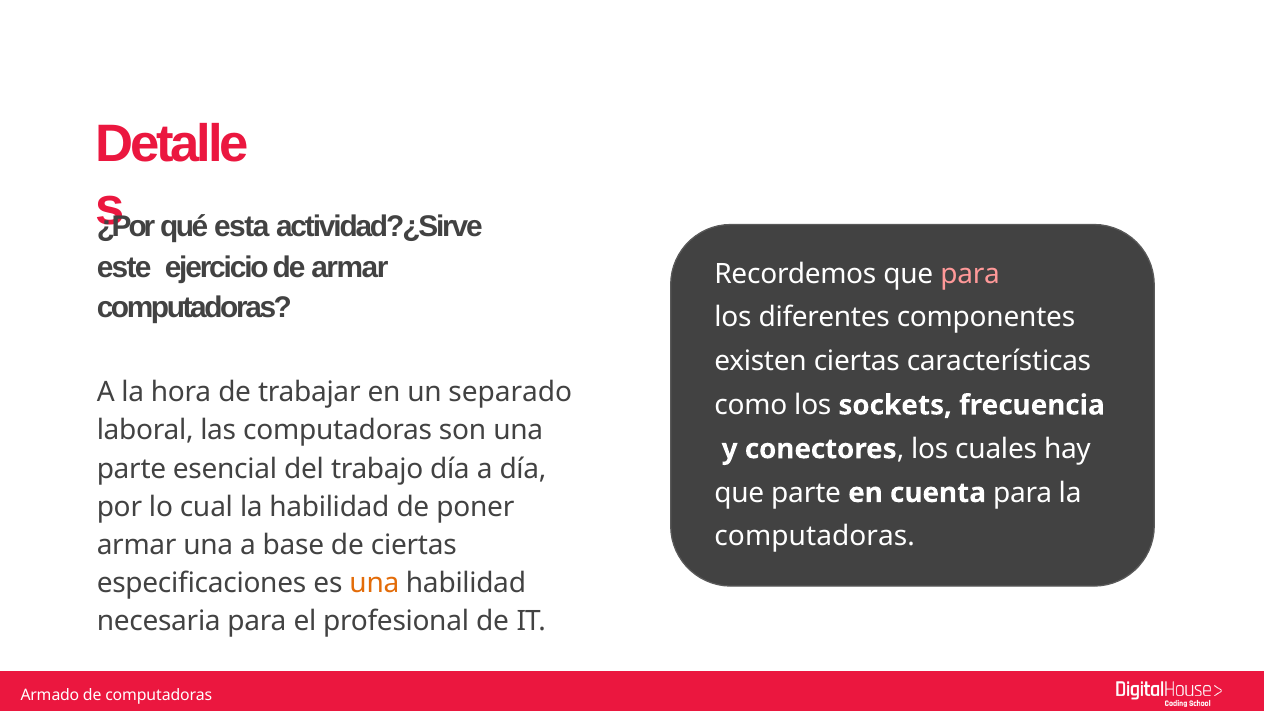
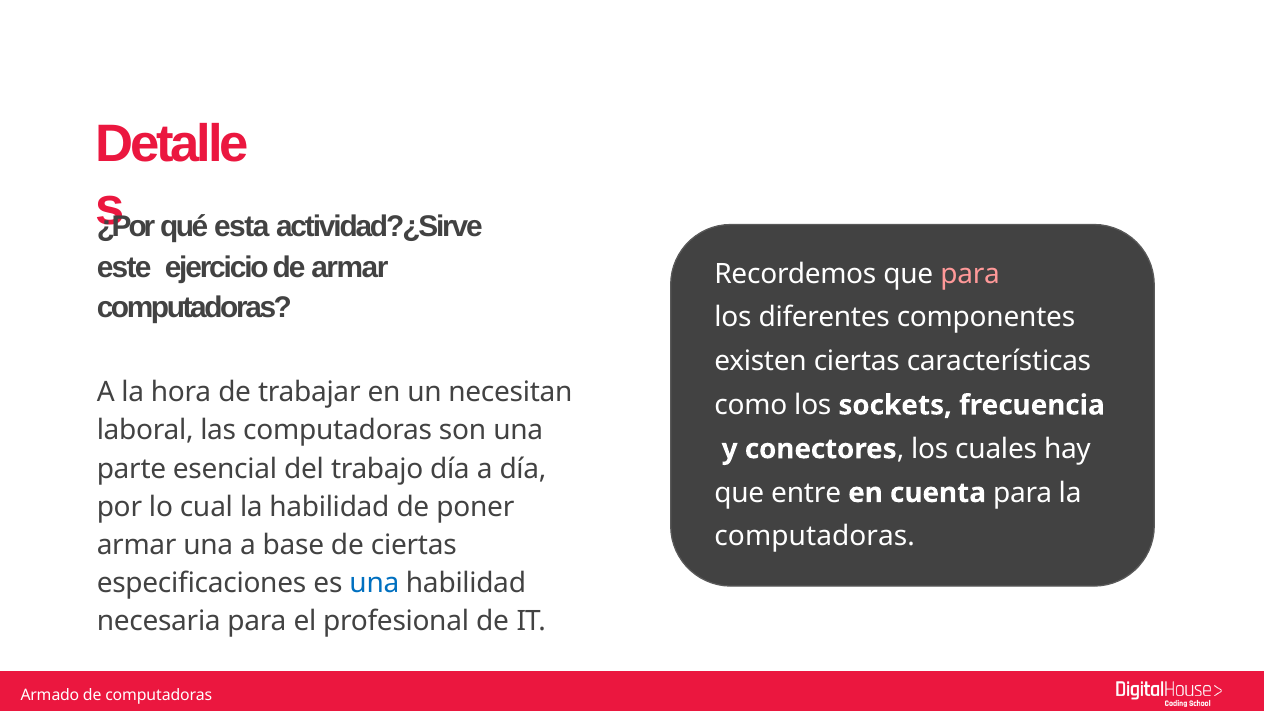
separado: separado -> necesitan (510, 393)
que parte: parte -> entre (806, 493)
una colour: orange -> blue (374, 583)
